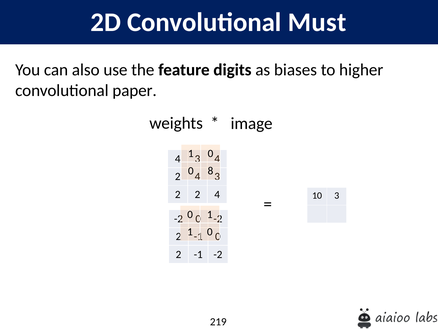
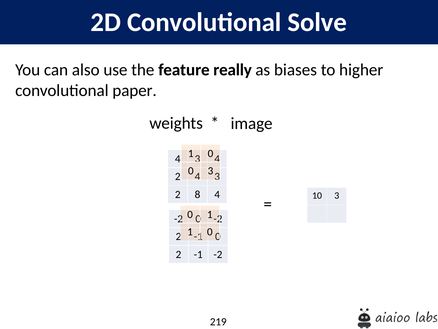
Must: Must -> Solve (317, 22)
digits: digits -> really (233, 70)
0 8: 8 -> 3 (211, 171)
2 2: 2 -> 8 (197, 194)
